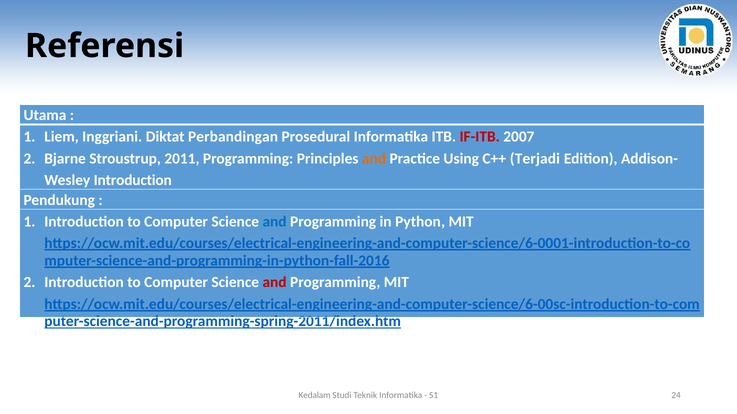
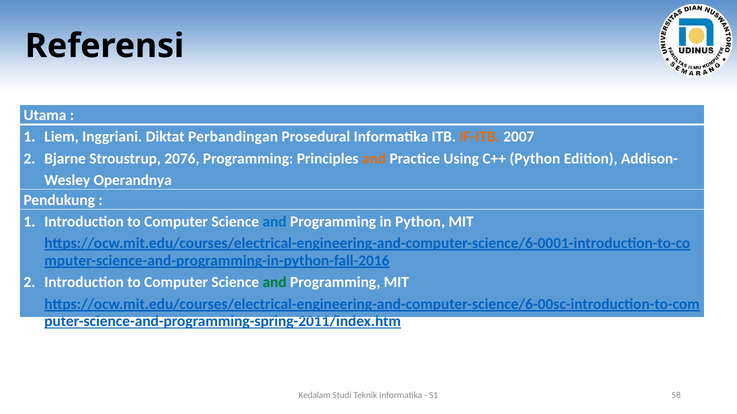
IF-ITB colour: red -> orange (480, 137)
2011: 2011 -> 2076 (182, 159)
C++ Terjadi: Terjadi -> Python (535, 159)
Introduction: Introduction -> Operandnya (133, 180)
and colour: red -> green (275, 283)
24: 24 -> 58 (676, 396)
